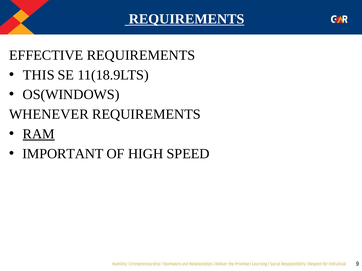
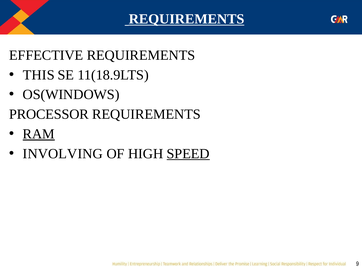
WHENEVER: WHENEVER -> PROCESSOR (49, 114)
IMPORTANT: IMPORTANT -> INVOLVING (63, 154)
SPEED underline: none -> present (188, 154)
